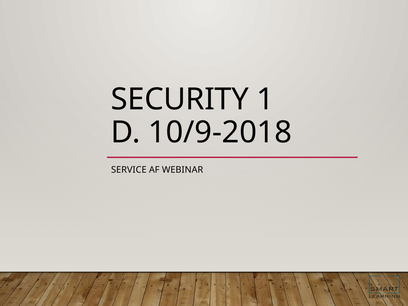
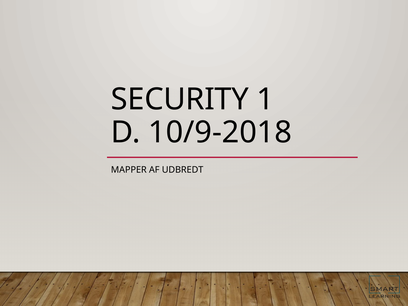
SERVICE: SERVICE -> MAPPER (129, 170)
WEBINAR: WEBINAR -> UDBREDT (183, 170)
